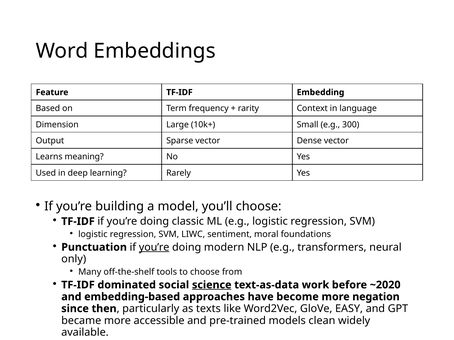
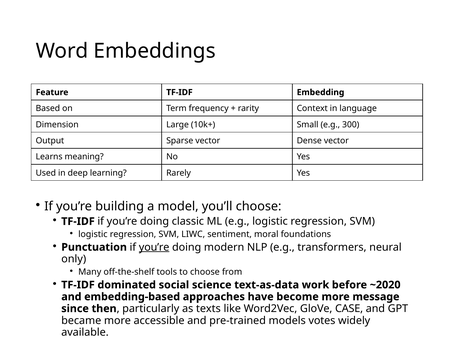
science underline: present -> none (212, 285)
negation: negation -> message (376, 297)
EASY: EASY -> CASE (349, 309)
clean: clean -> votes (322, 321)
